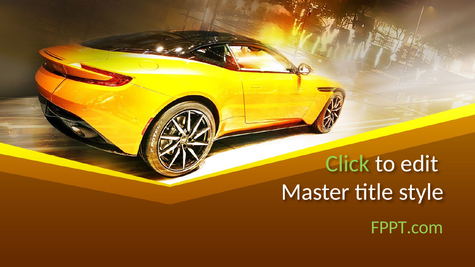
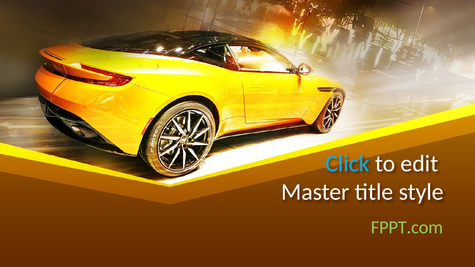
Click colour: light green -> light blue (348, 164)
